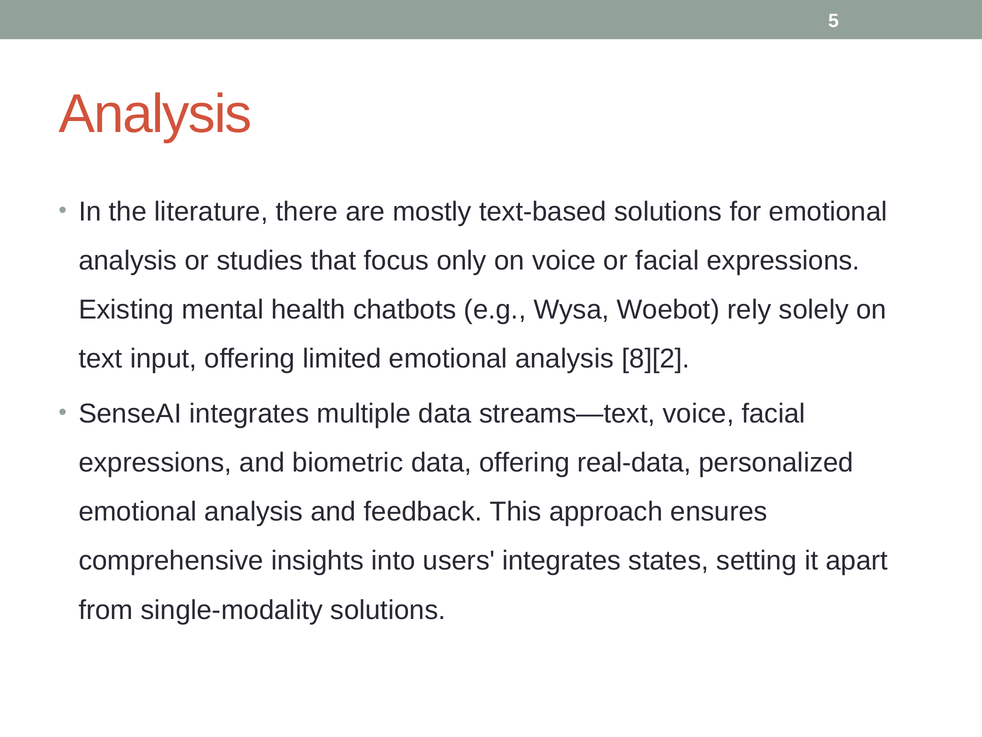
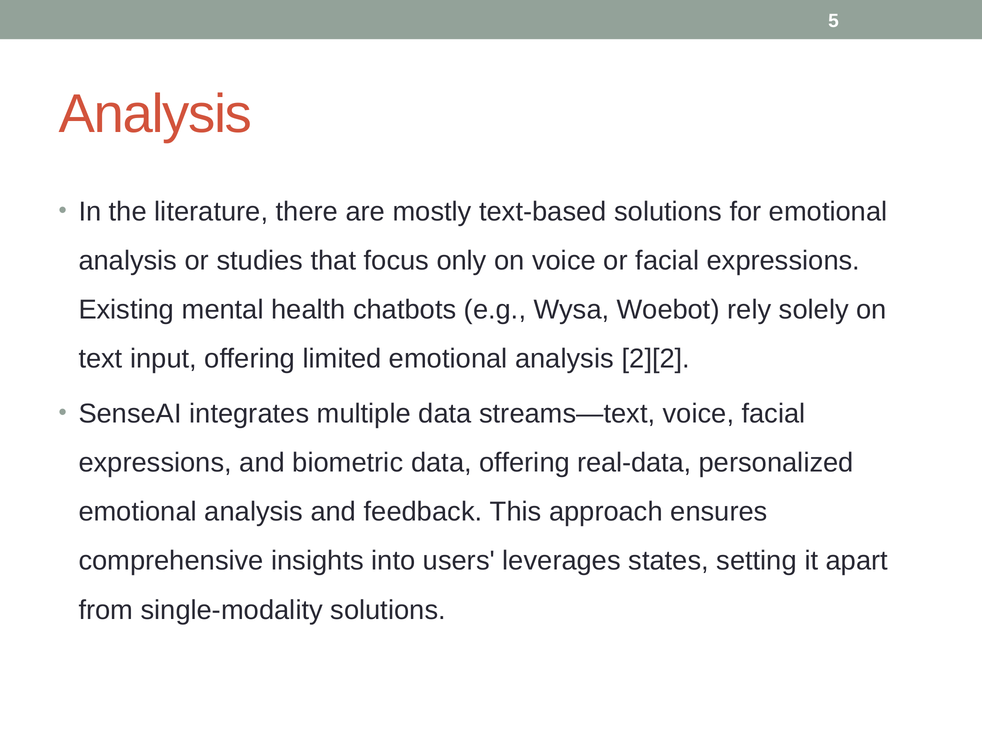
8][2: 8][2 -> 2][2 (656, 359)
users integrates: integrates -> leverages (562, 561)
